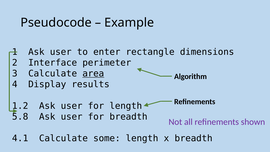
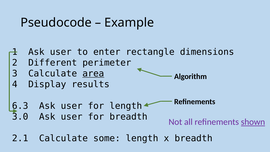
Interface: Interface -> Different (53, 63)
1.2: 1.2 -> 6.3 (20, 106)
5.8: 5.8 -> 3.0 (20, 117)
shown underline: none -> present (253, 122)
4.1: 4.1 -> 2.1 (20, 138)
